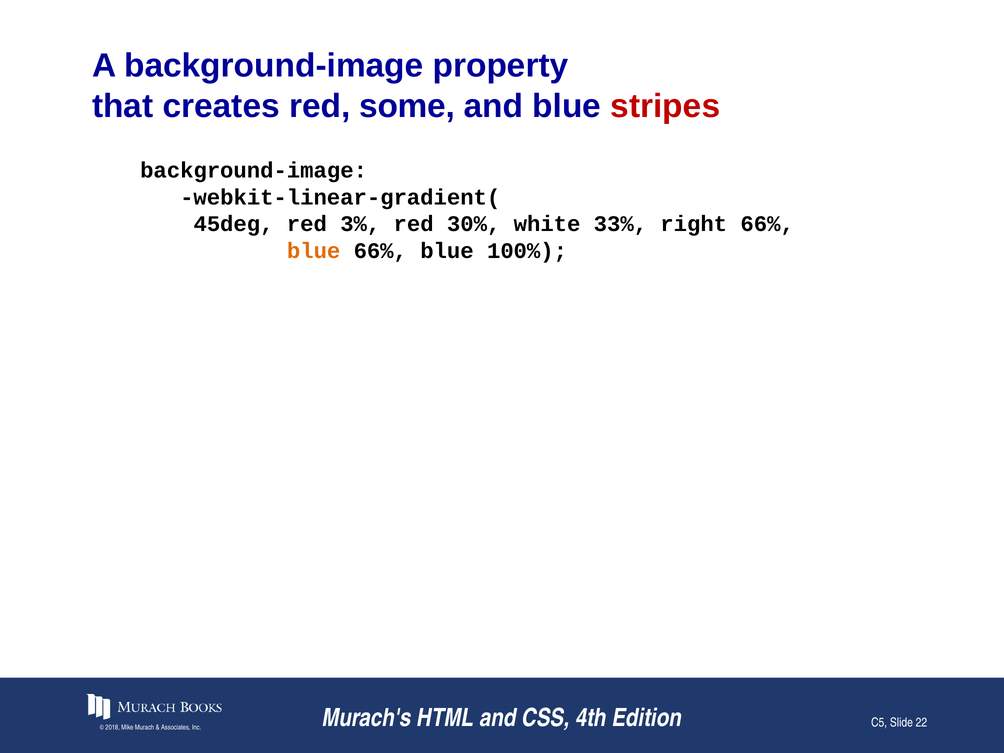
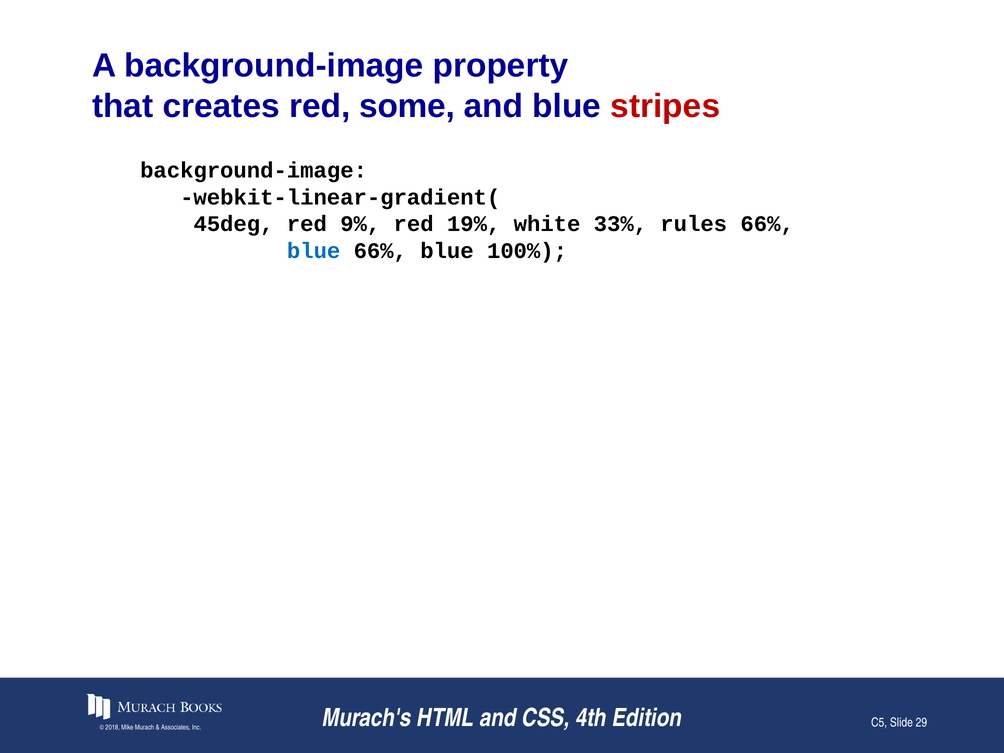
3%: 3% -> 9% (360, 224)
30%: 30% -> 19% (474, 224)
right: right -> rules (694, 224)
blue colour: orange -> blue (314, 251)
22: 22 -> 29 (921, 722)
